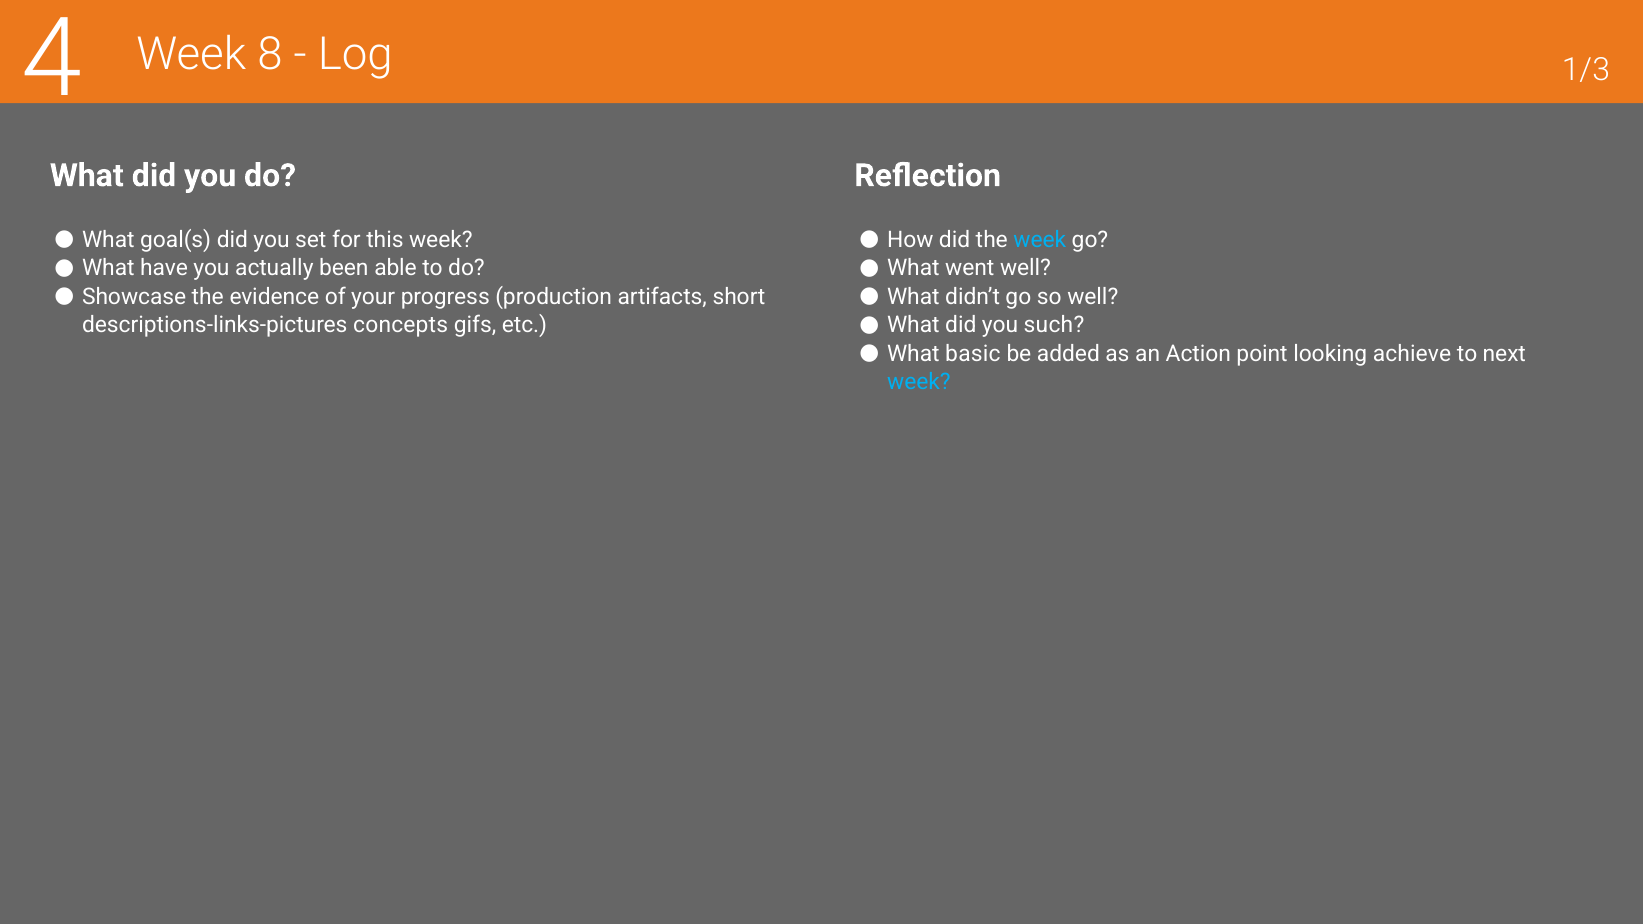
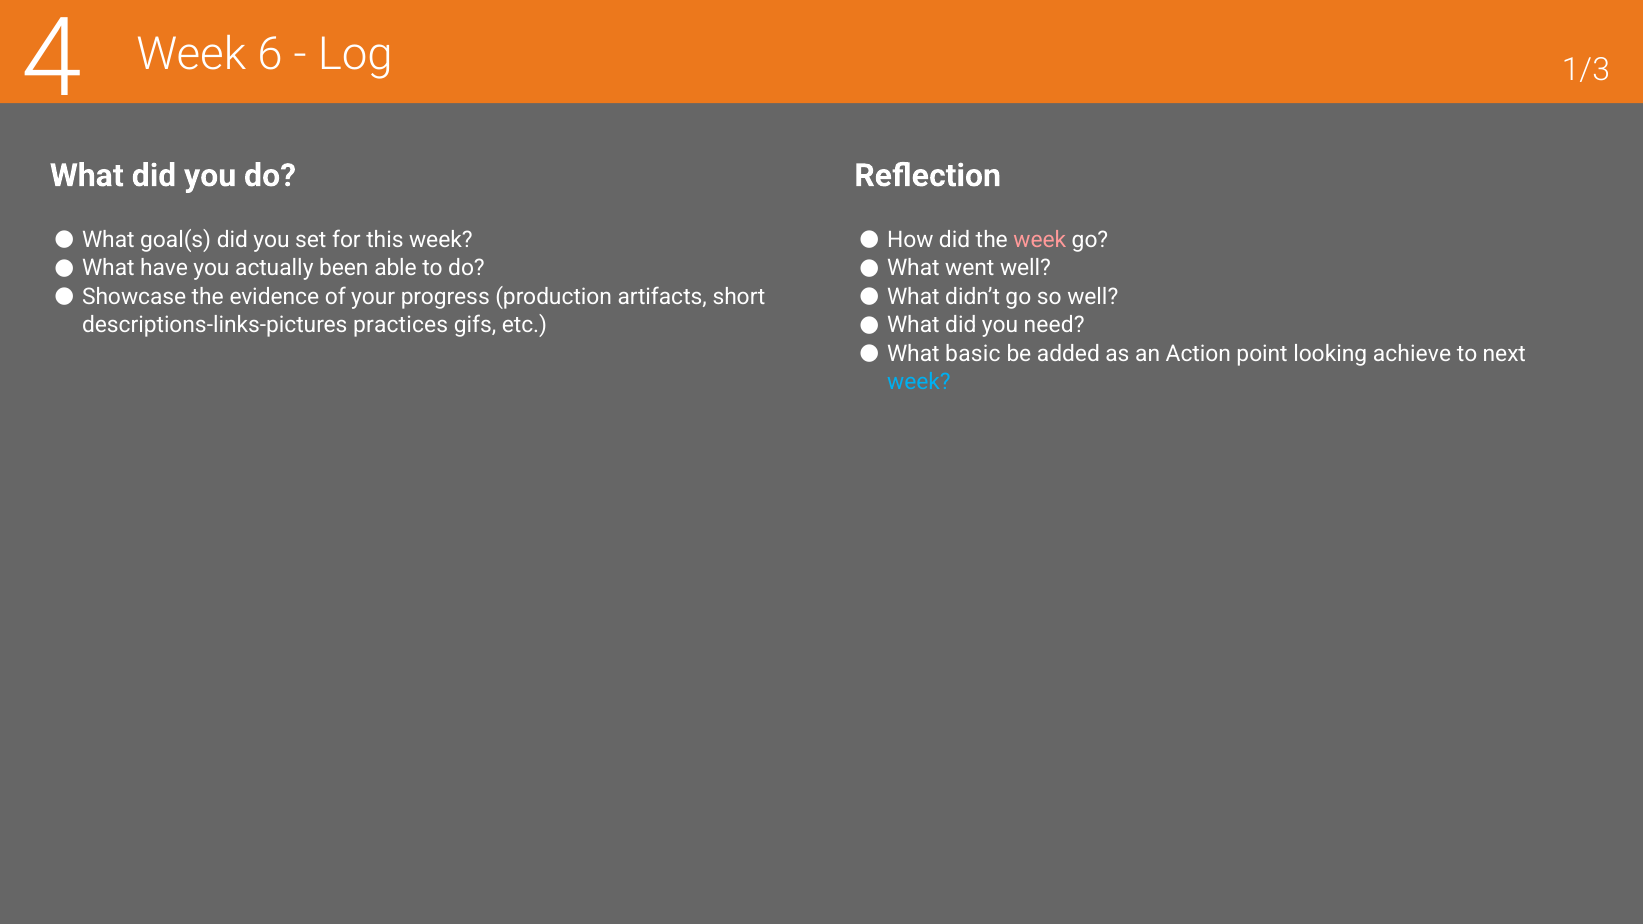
8: 8 -> 6 (270, 55)
week colour: light blue -> pink (1040, 240)
such: such -> need (1054, 325)
concepts: concepts -> practices (401, 325)
